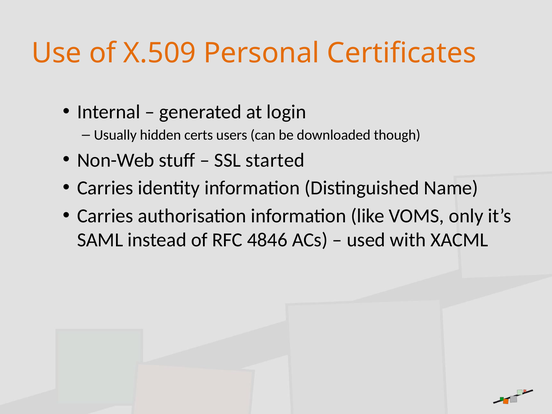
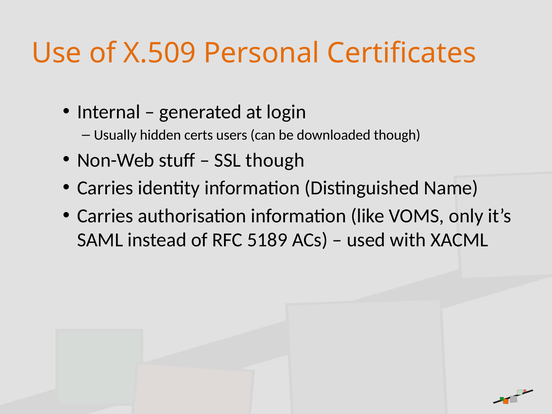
SSL started: started -> though (275, 160)
4846: 4846 -> 5189 (267, 240)
